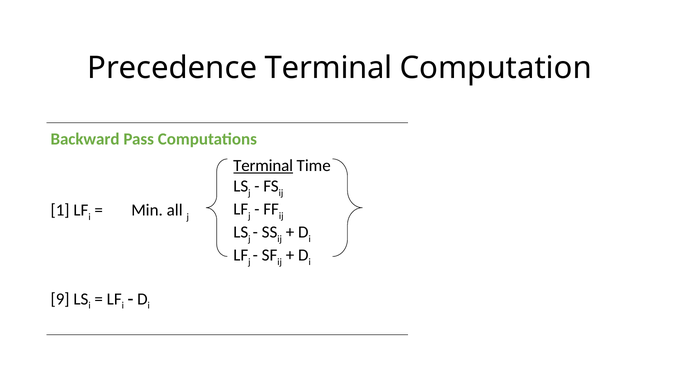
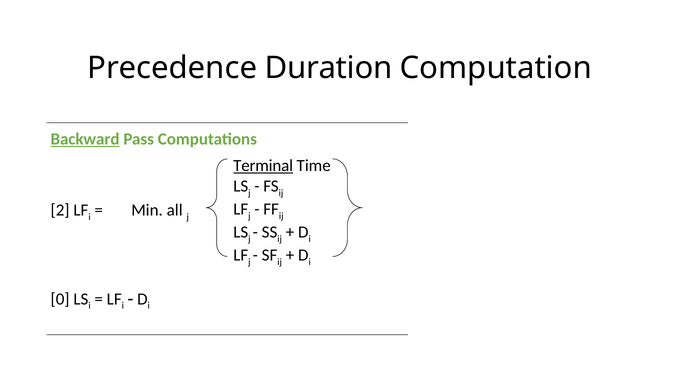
Precedence Terminal: Terminal -> Duration (329, 68)
Backward underline: none -> present (85, 139)
1: 1 -> 2 (60, 211)
9: 9 -> 0 (60, 299)
